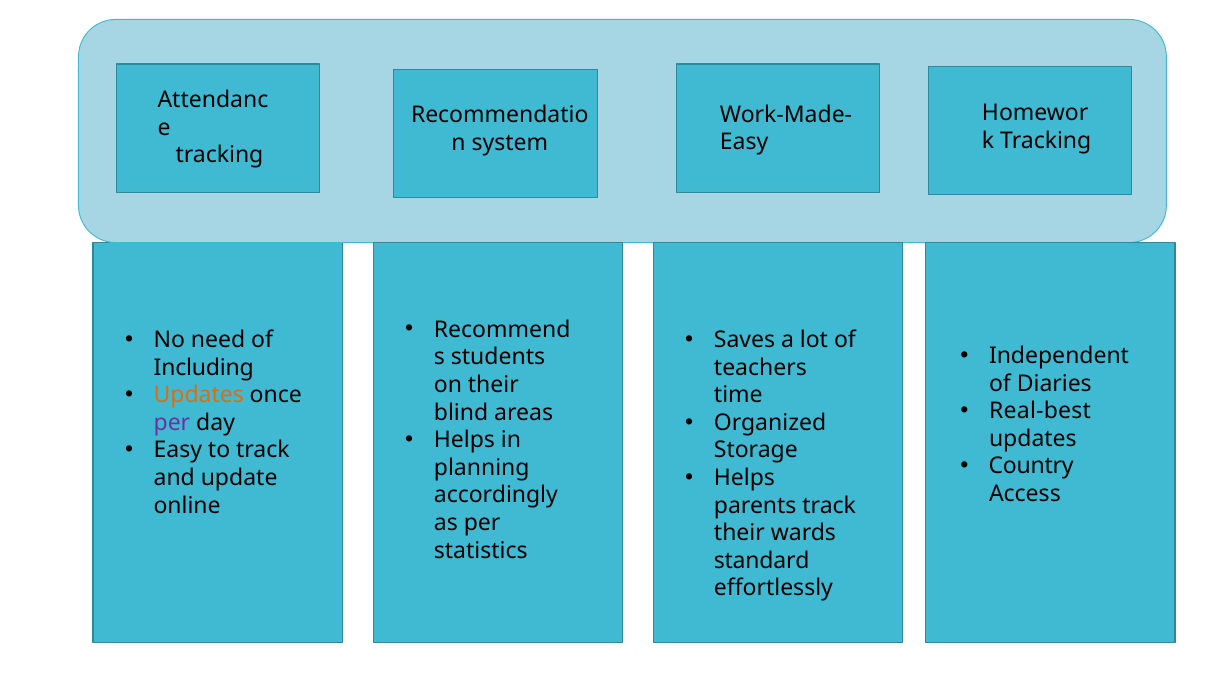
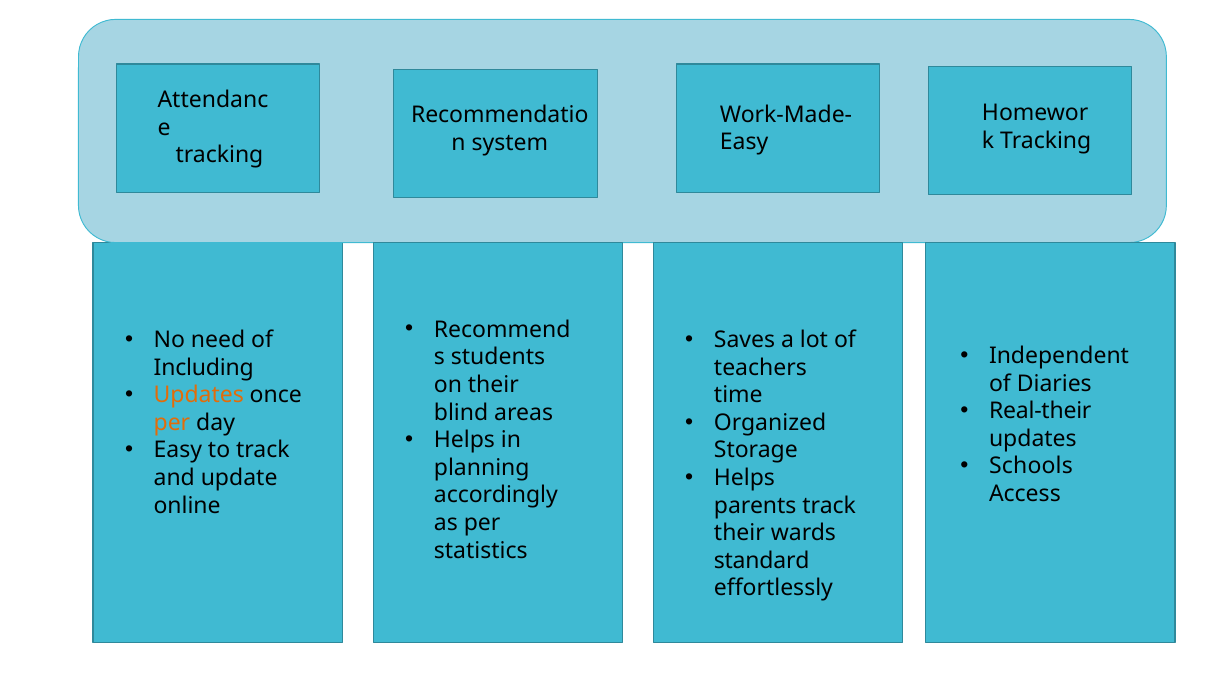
Real-best: Real-best -> Real-their (1040, 411)
per colour: purple -> orange (172, 423)
Country: Country -> Schools (1031, 466)
